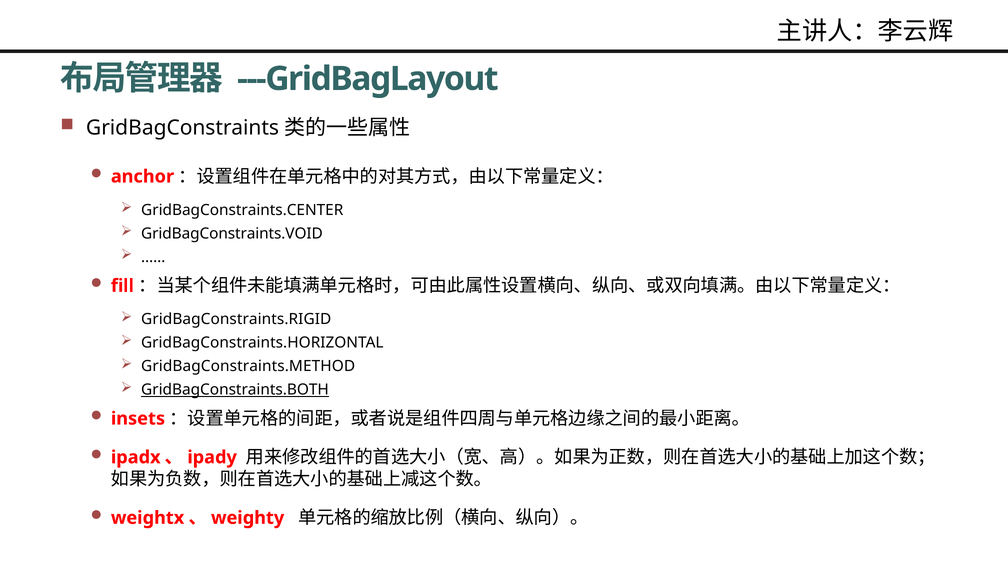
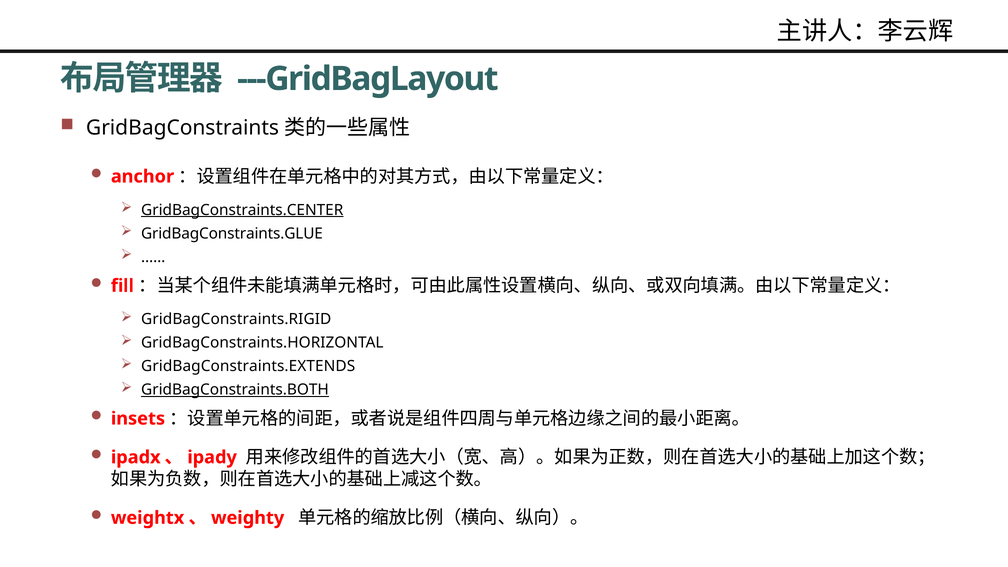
GridBagConstraints.CENTER underline: none -> present (242, 210)
GridBagConstraints.VOID: GridBagConstraints.VOID -> GridBagConstraints.GLUE (232, 233)
GridBagConstraints.METHOD: GridBagConstraints.METHOD -> GridBagConstraints.EXTENDS (248, 366)
